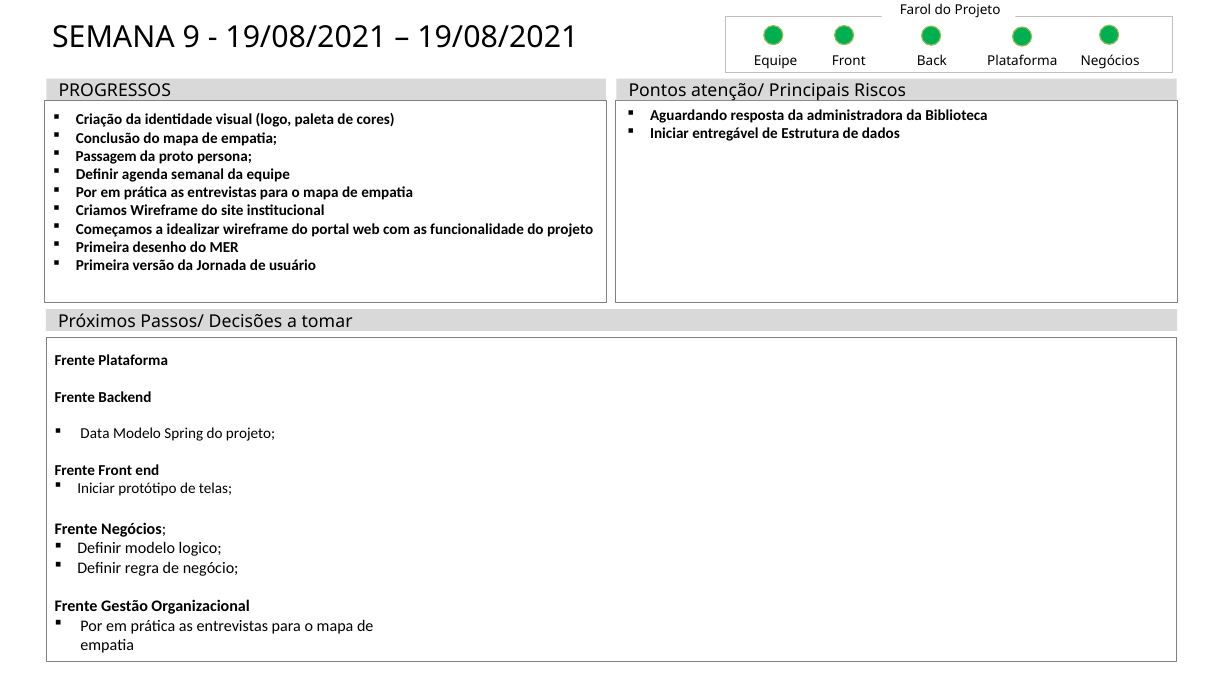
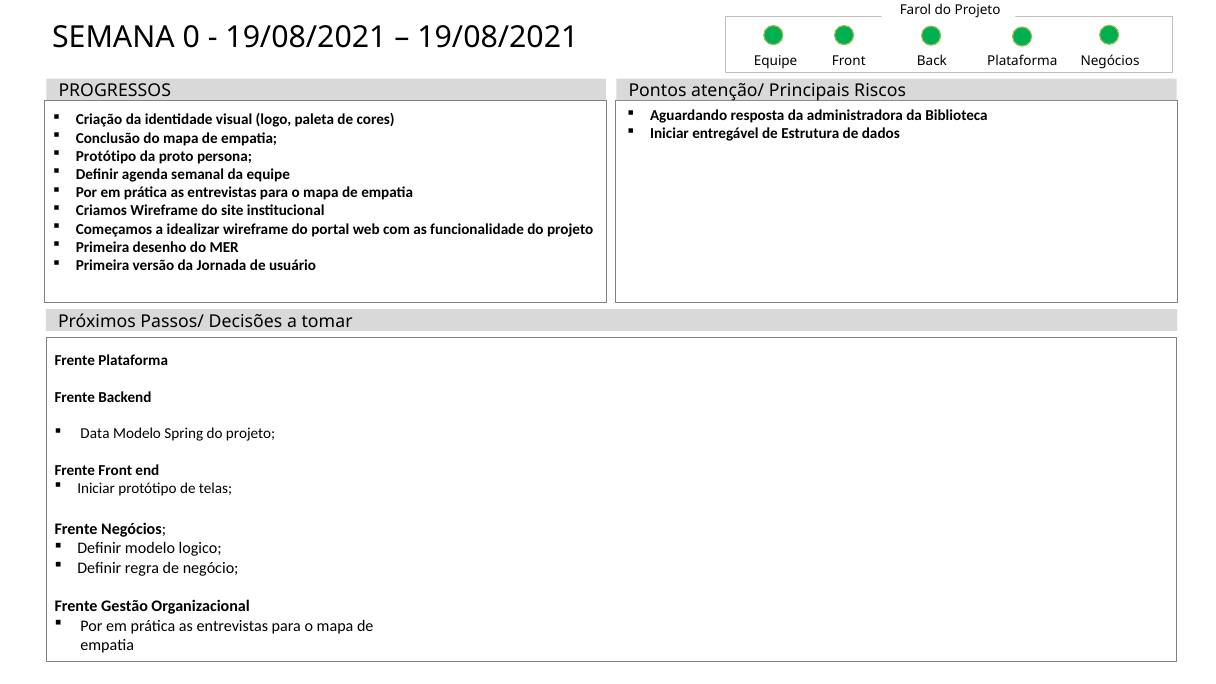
9: 9 -> 0 (191, 37)
Passagem: Passagem -> Protótipo (106, 156)
